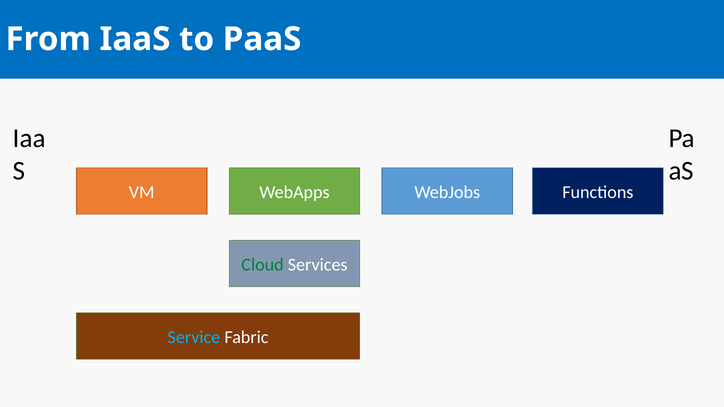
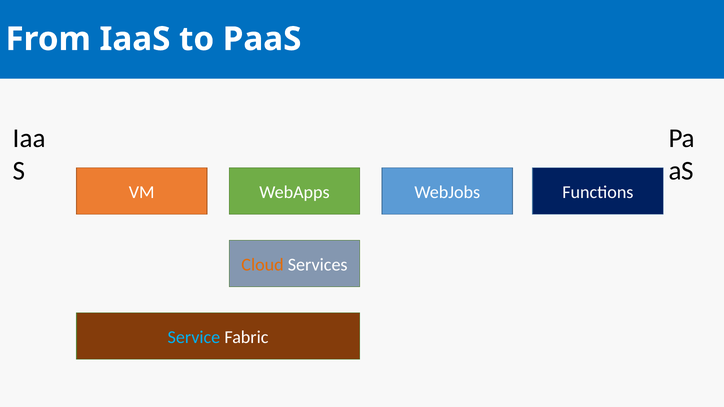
Cloud colour: green -> orange (263, 265)
